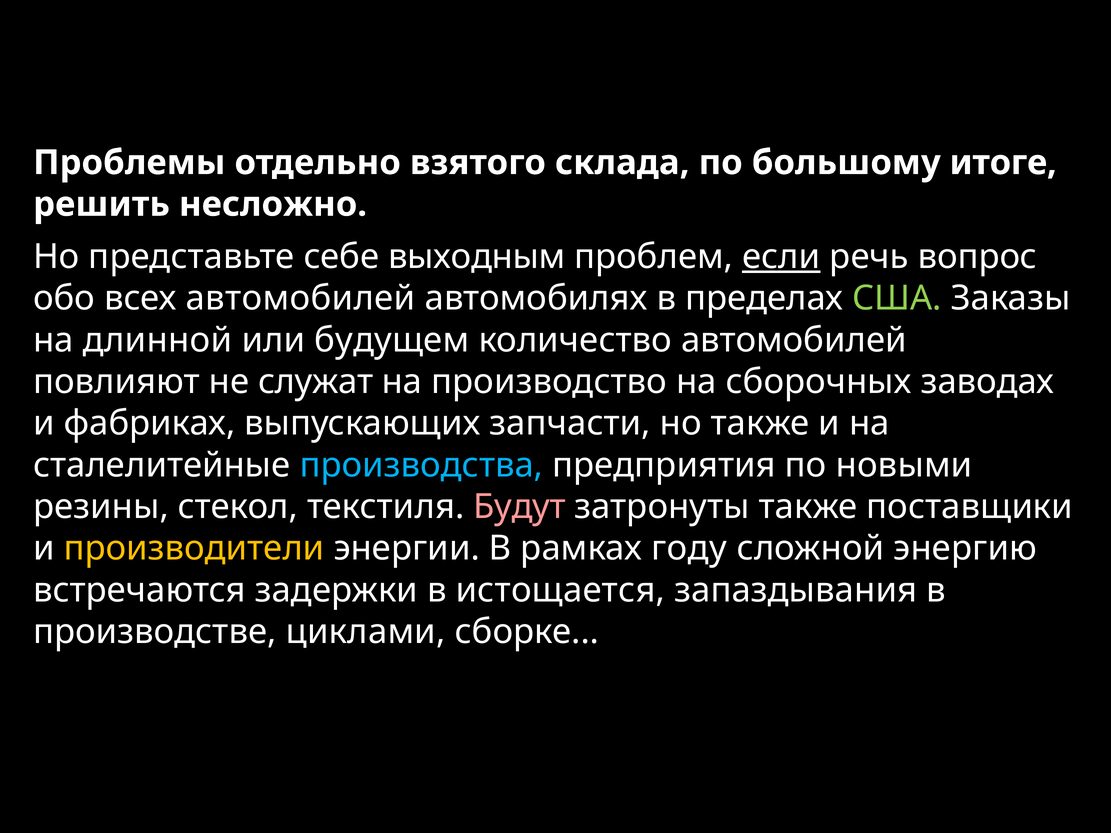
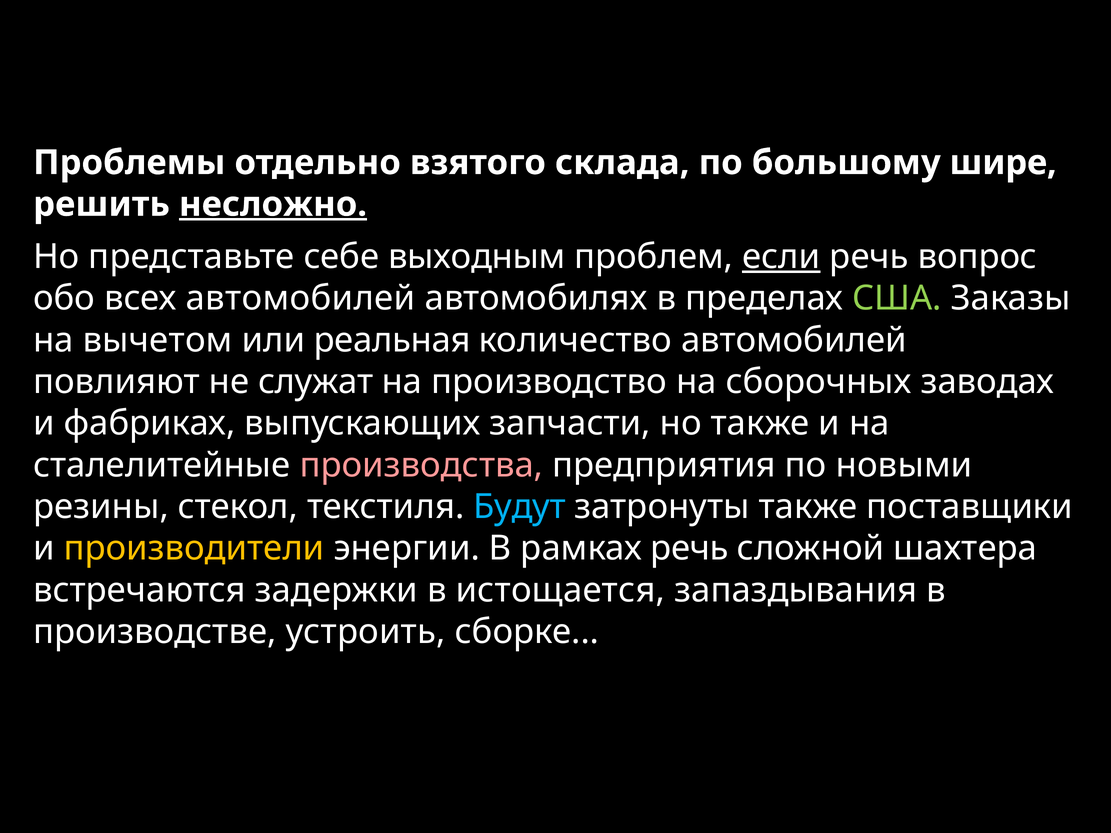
итоге: итоге -> шире (1003, 163)
несложно underline: none -> present (273, 204)
длинной: длинной -> вычетом (158, 340)
будущем: будущем -> реальная (392, 340)
производства colour: light blue -> pink (421, 465)
Будут colour: pink -> light blue (519, 507)
рамках году: году -> речь (690, 549)
энергию: энергию -> шахтера (965, 549)
циклами: циклами -> устроить (366, 632)
